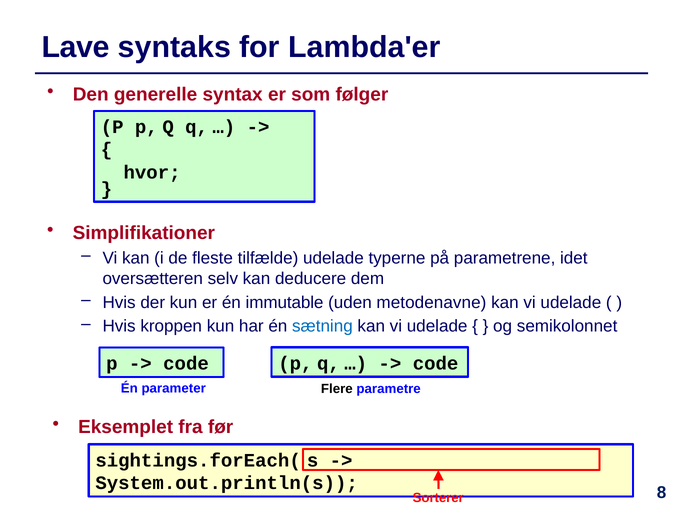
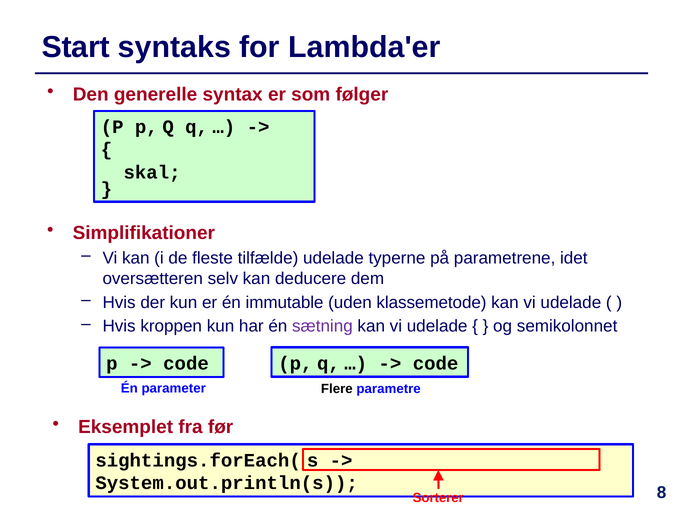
Lave: Lave -> Start (76, 47)
hvor: hvor -> skal (152, 172)
metodenavne: metodenavne -> klassemetode (432, 303)
sætning colour: blue -> purple (322, 326)
